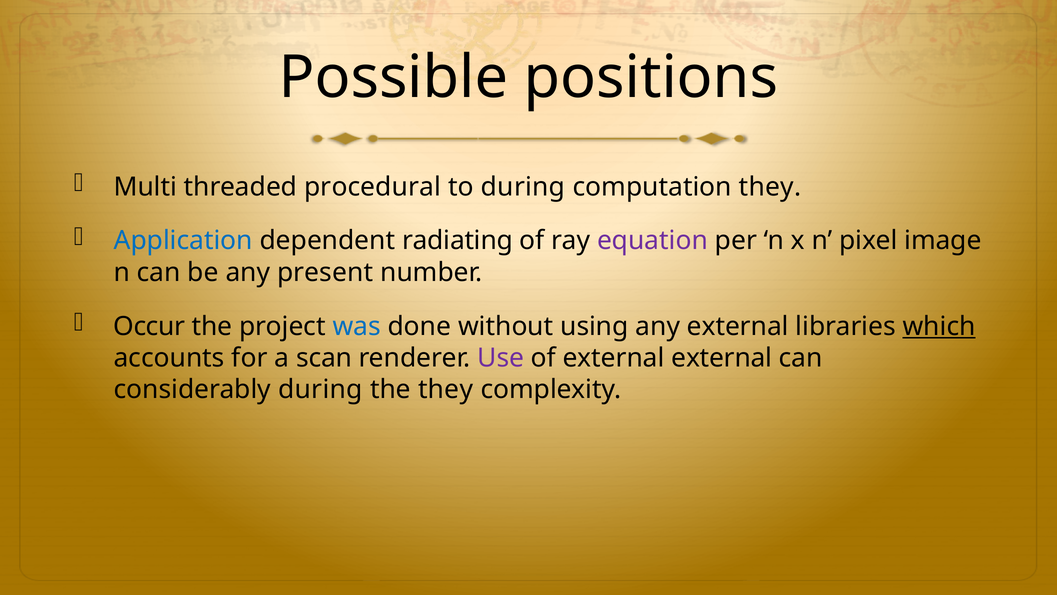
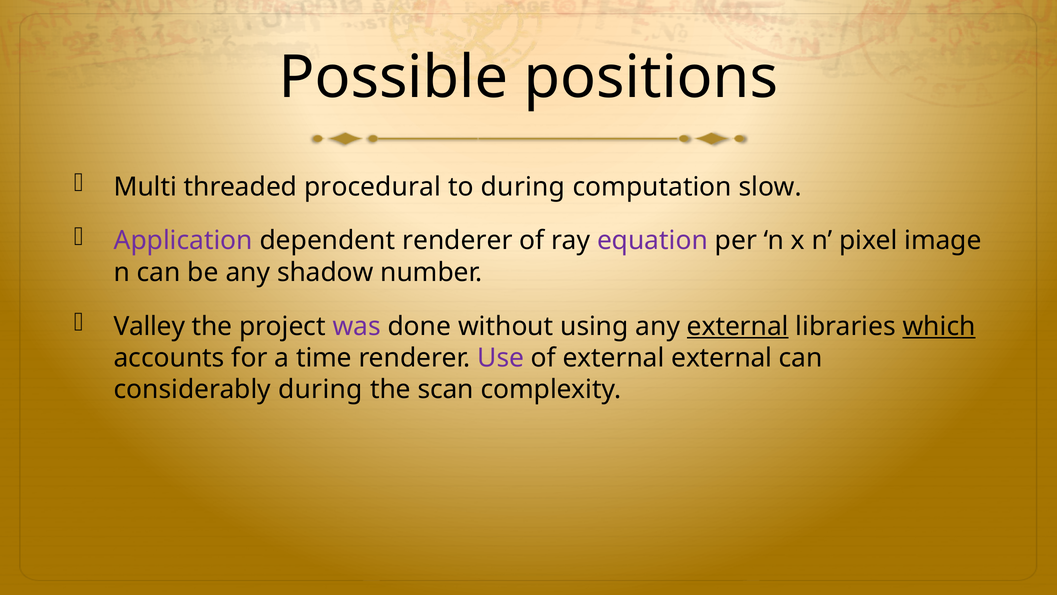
computation they: they -> slow (770, 187)
Application colour: blue -> purple (183, 241)
dependent radiating: radiating -> renderer (457, 241)
present: present -> shadow (325, 272)
Occur: Occur -> Valley (149, 326)
was colour: blue -> purple (357, 326)
external underline: none -> present (738, 326)
scan: scan -> time (324, 358)
the they: they -> scan (446, 389)
